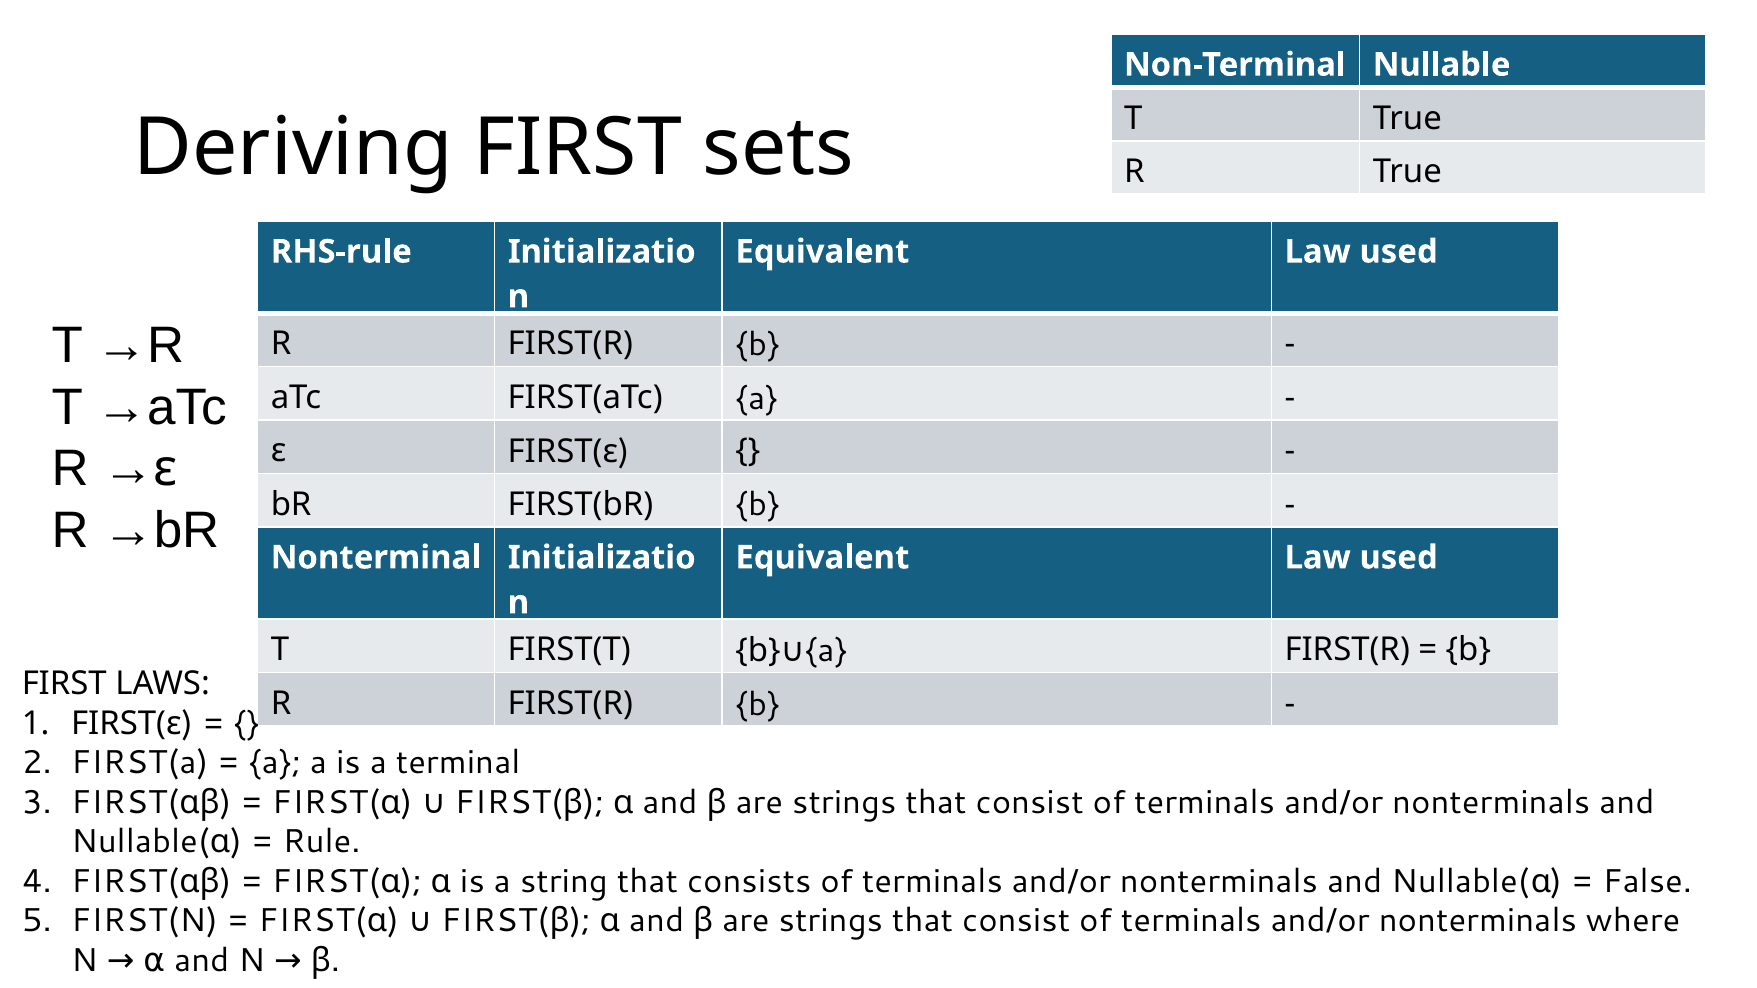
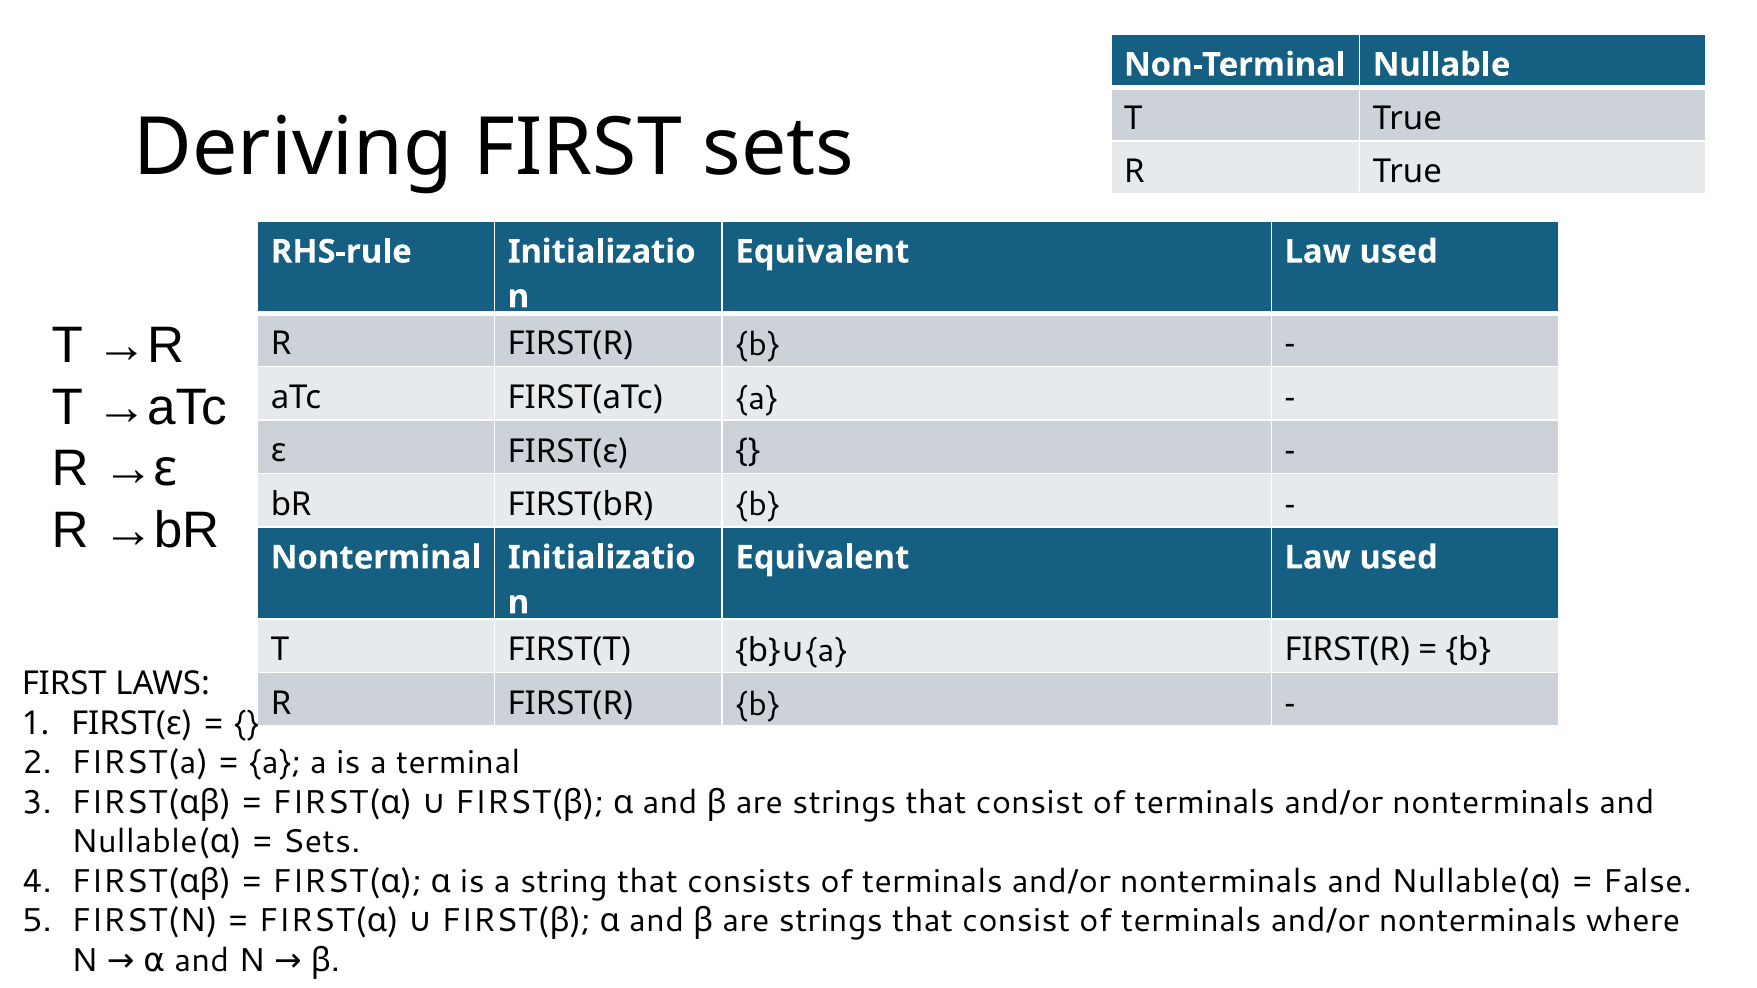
Rule: Rule -> Sets (322, 842)
